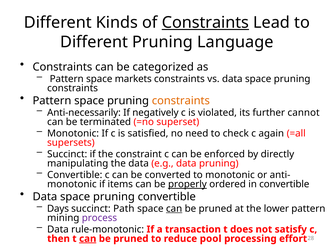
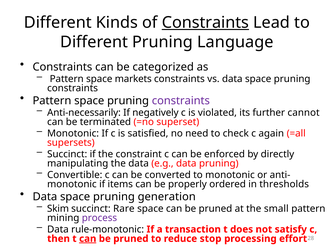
constraints colour: orange -> purple (181, 101)
properly underline: present -> none (187, 185)
in convertible: convertible -> thresholds (284, 185)
pruning convertible: convertible -> generation (167, 197)
Days: Days -> Skim (58, 209)
Path: Path -> Rare (124, 209)
can underline: present -> none (174, 209)
lower: lower -> small (276, 209)
pool: pool -> stop (211, 239)
